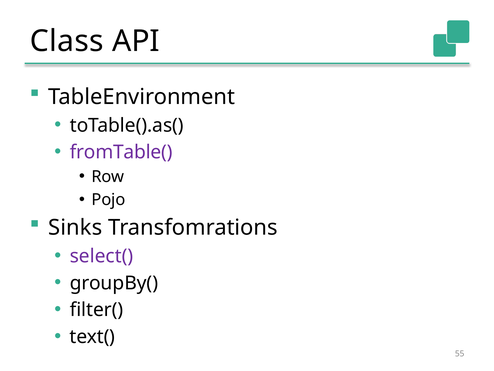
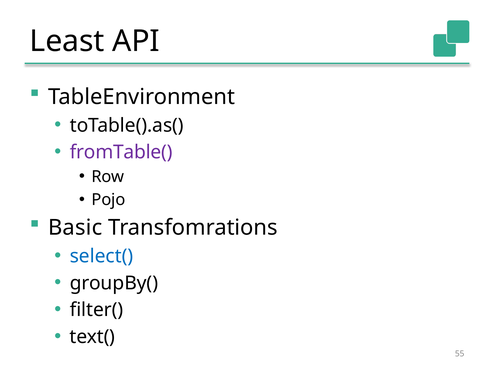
Class: Class -> Least (67, 41)
Sinks: Sinks -> Basic (75, 227)
select( colour: purple -> blue (101, 256)
